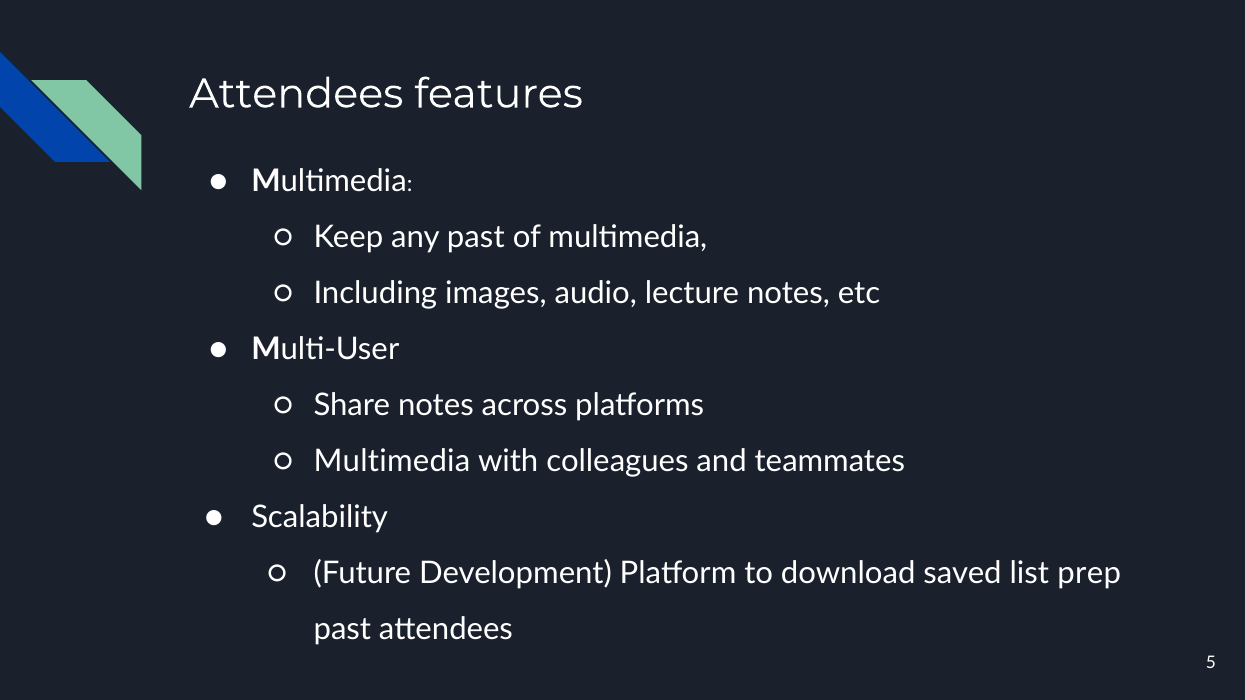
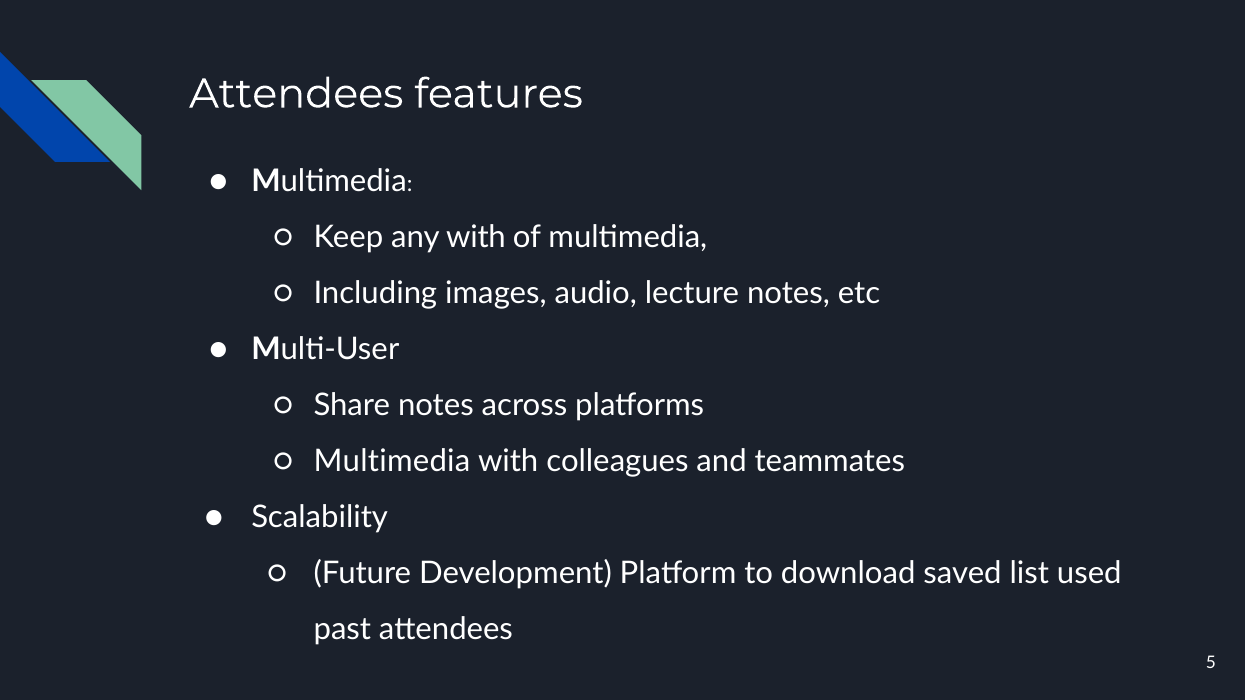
any past: past -> with (476, 237)
prep: prep -> used (1089, 574)
